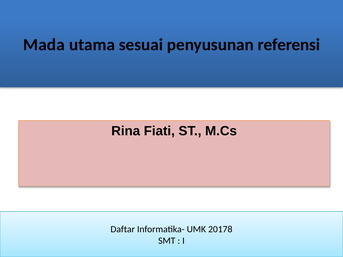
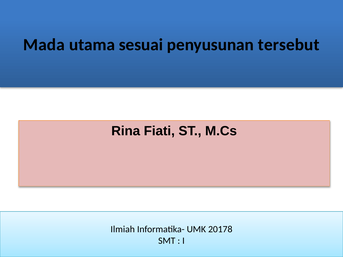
referensi: referensi -> tersebut (289, 45)
Daftar: Daftar -> Ilmiah (123, 229)
